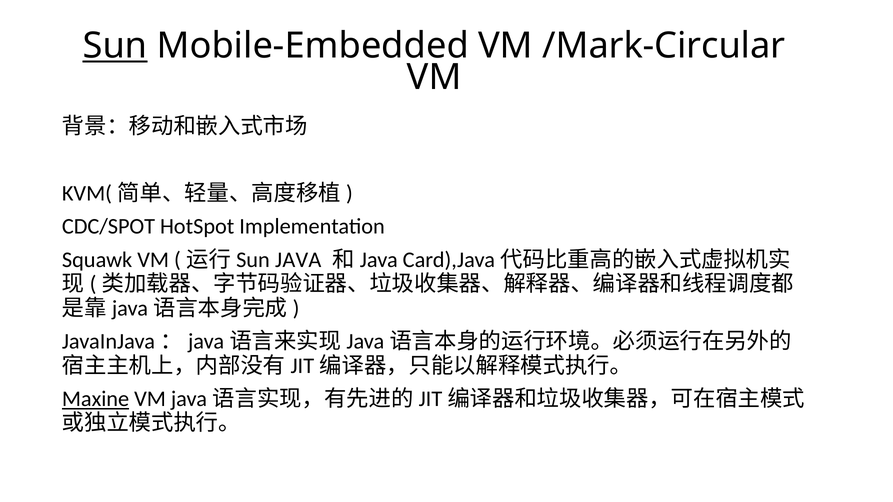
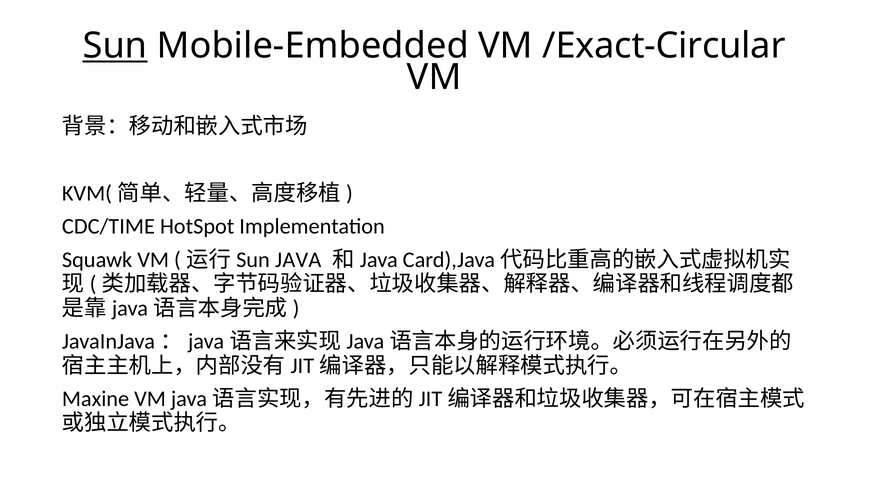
/Mark-Circular: /Mark-Circular -> /Exact-Circular (664, 46)
CDC/SPOT: CDC/SPOT -> CDC/TIME (108, 227)
Maxine underline: present -> none (96, 399)
